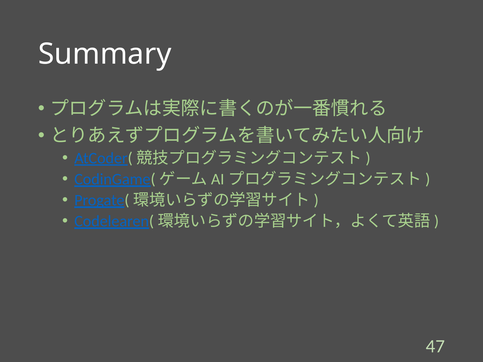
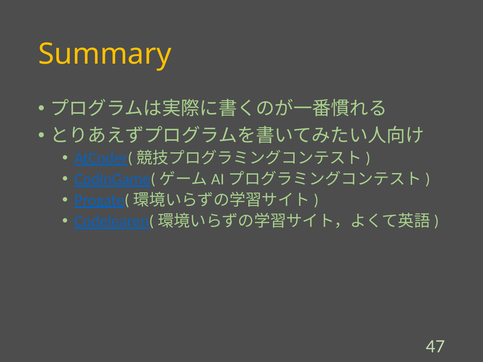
Summary colour: white -> yellow (105, 54)
